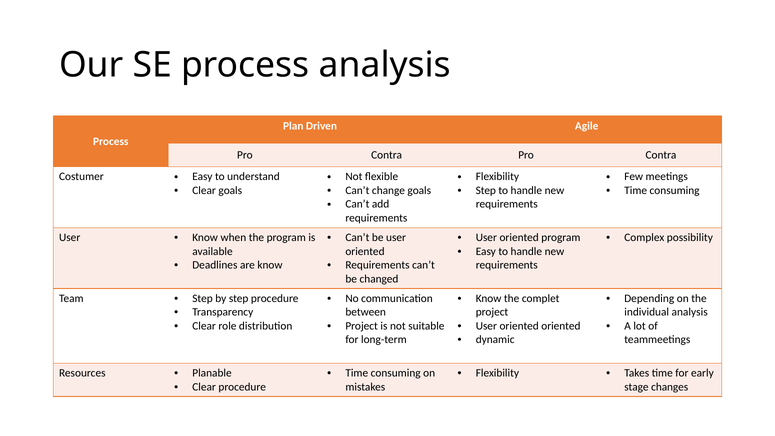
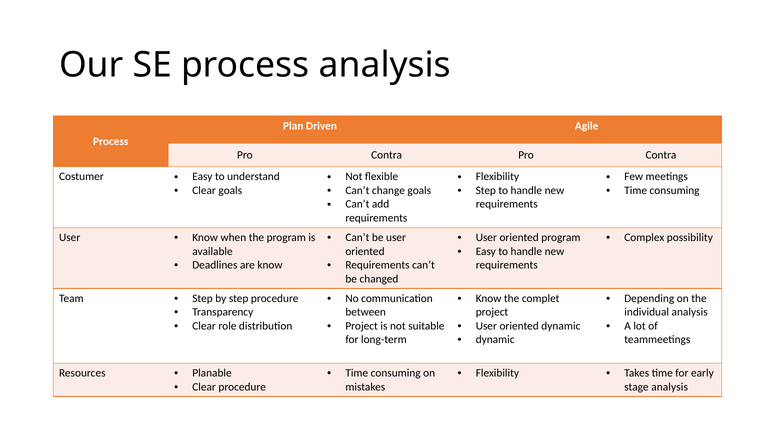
oriented oriented: oriented -> dynamic (561, 326)
stage changes: changes -> analysis (670, 387)
